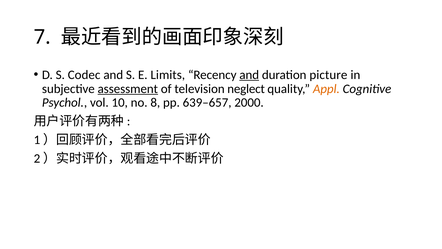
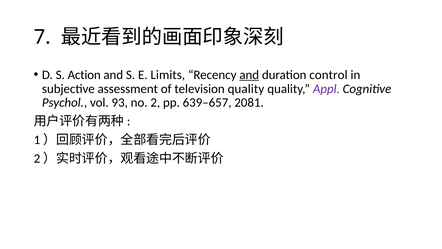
Codec: Codec -> Action (84, 75)
picture: picture -> control (328, 75)
assessment underline: present -> none (128, 89)
television neglect: neglect -> quality (246, 89)
Appl colour: orange -> purple (326, 89)
10: 10 -> 93 (120, 103)
8: 8 -> 2 (155, 103)
2000: 2000 -> 2081 (249, 103)
